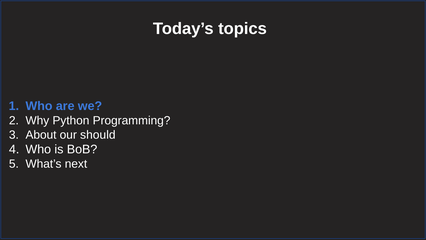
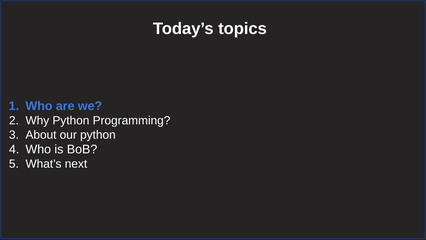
our should: should -> python (98, 135)
